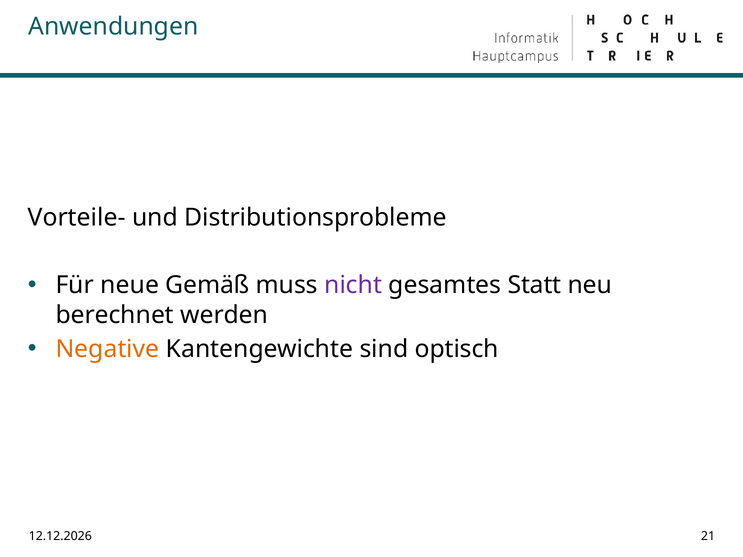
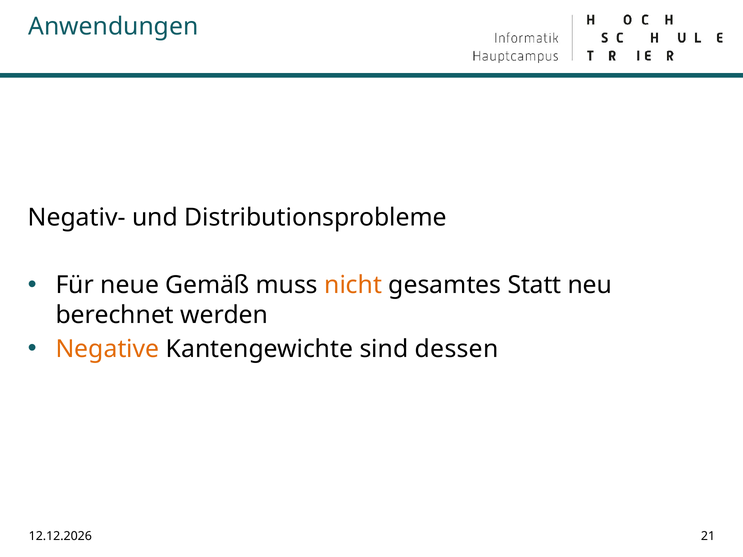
Vorteile-: Vorteile- -> Negativ- (77, 218)
nicht colour: purple -> orange (353, 285)
optisch: optisch -> dessen (457, 349)
